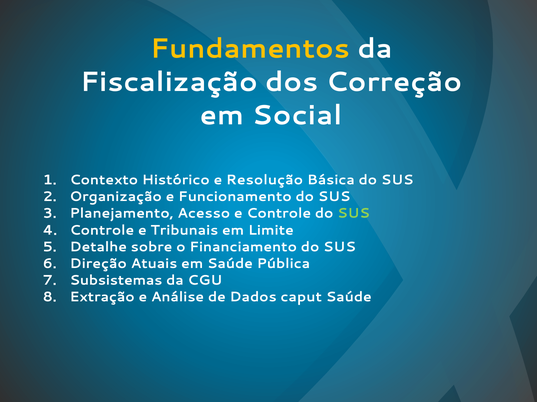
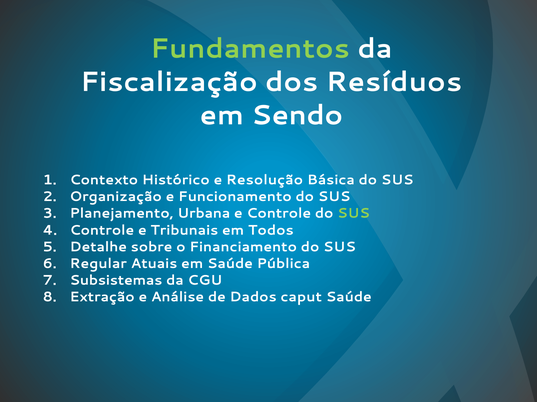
Fundamentos colour: yellow -> light green (250, 49)
Correção: Correção -> Resíduos (394, 82)
Social: Social -> Sendo (297, 115)
Acesso: Acesso -> Urbana (204, 214)
Limite: Limite -> Todos (271, 231)
Direção: Direção -> Regular (98, 264)
